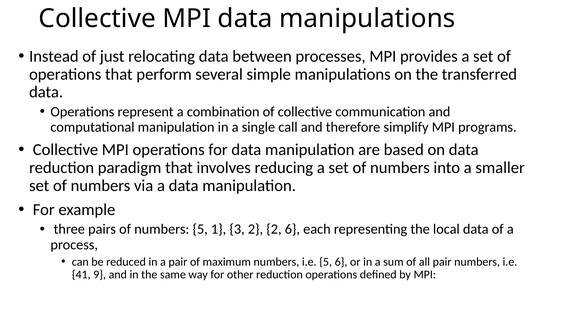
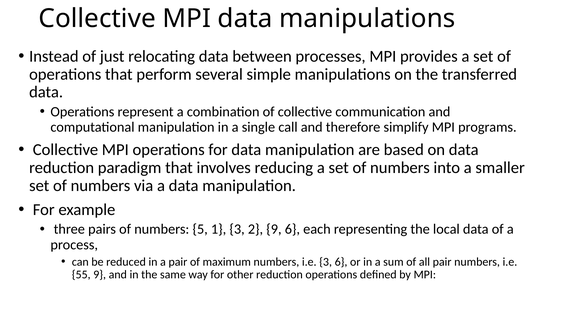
2 2: 2 -> 9 (274, 229)
i.e 5: 5 -> 3 (326, 261)
41: 41 -> 55 (81, 274)
